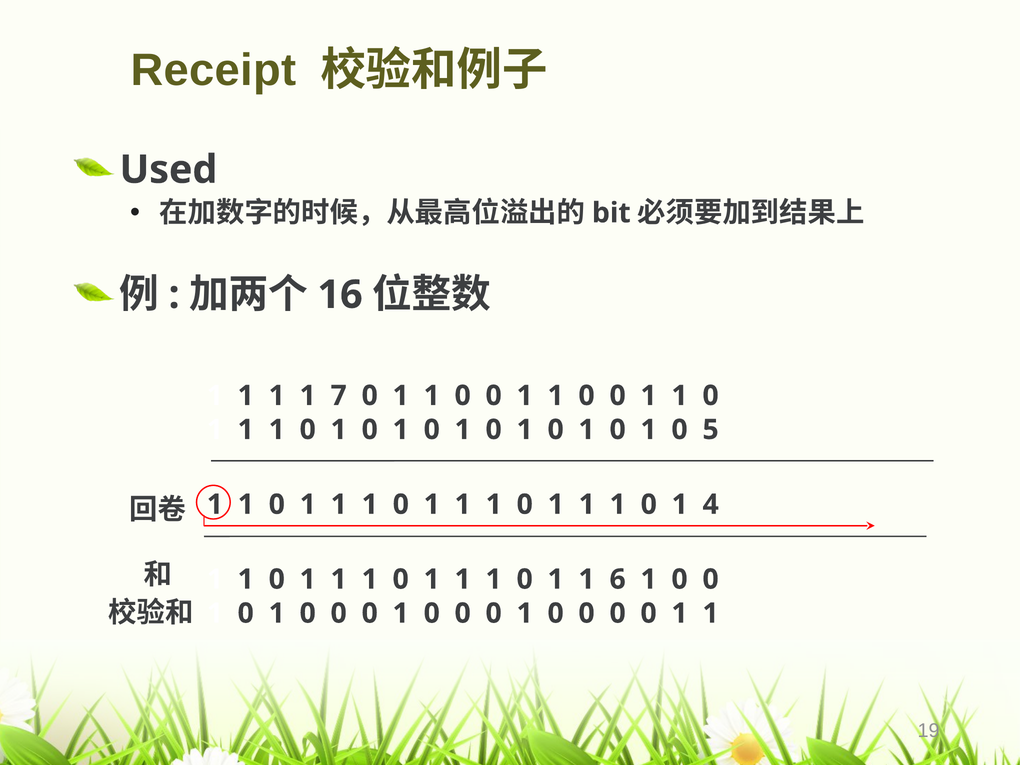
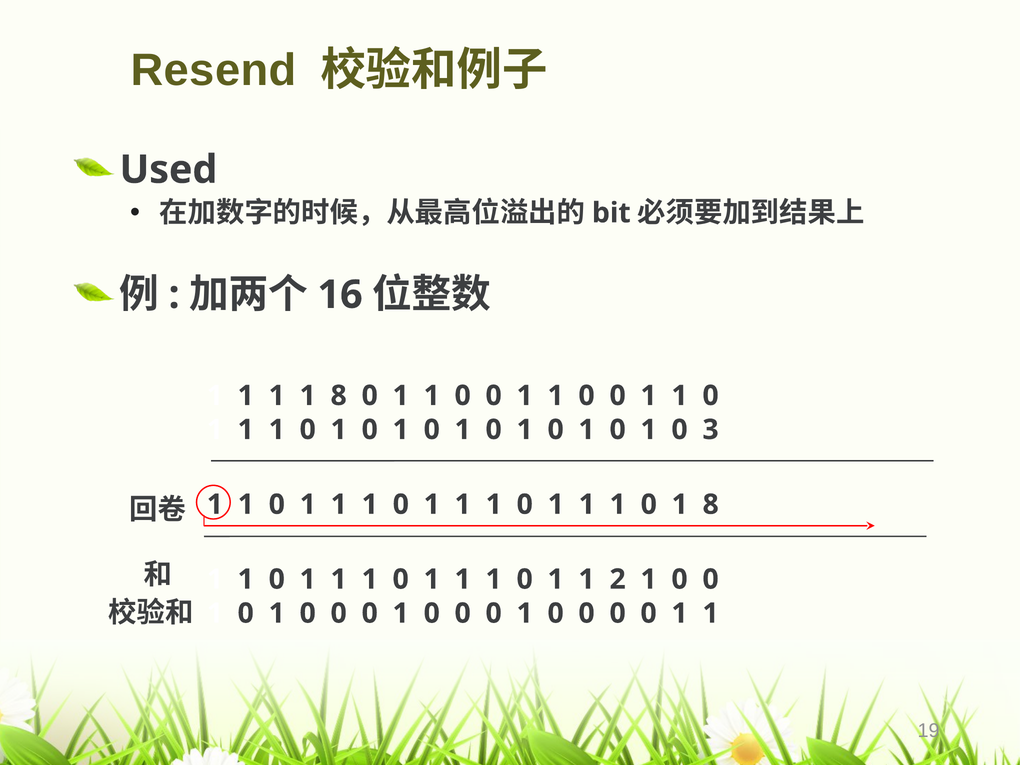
Receipt: Receipt -> Resend (214, 70)
1 1 7: 7 -> 8 (339, 396)
5: 5 -> 3 (711, 430)
0 1 4: 4 -> 8 (711, 504)
6: 6 -> 2 (618, 579)
